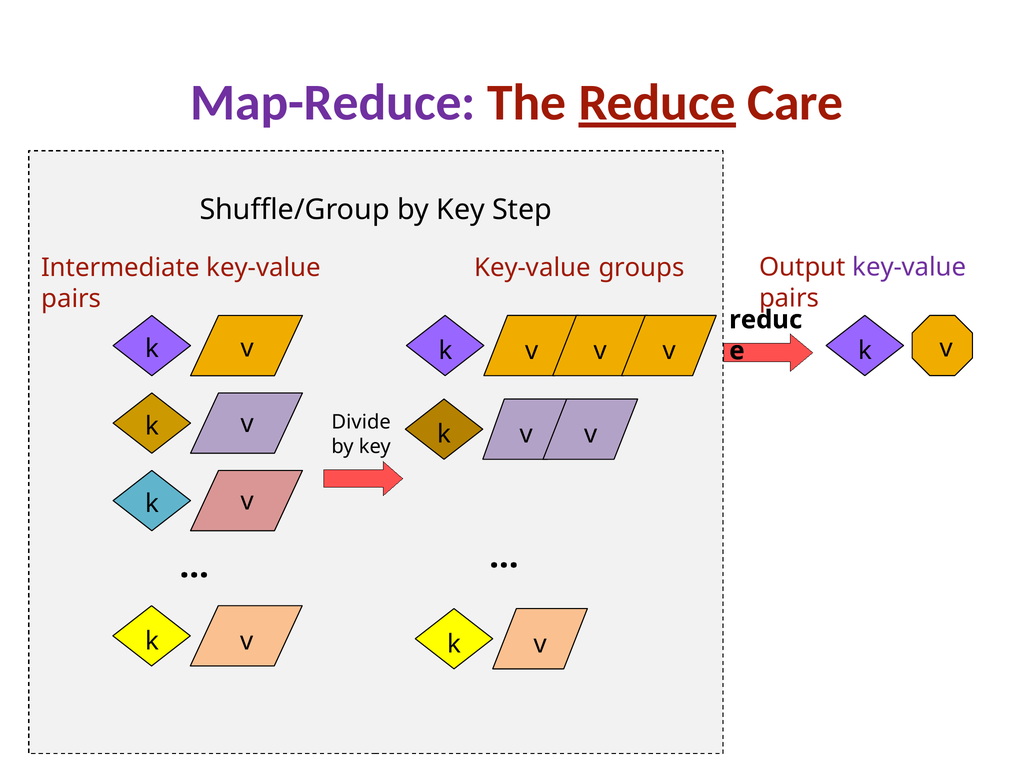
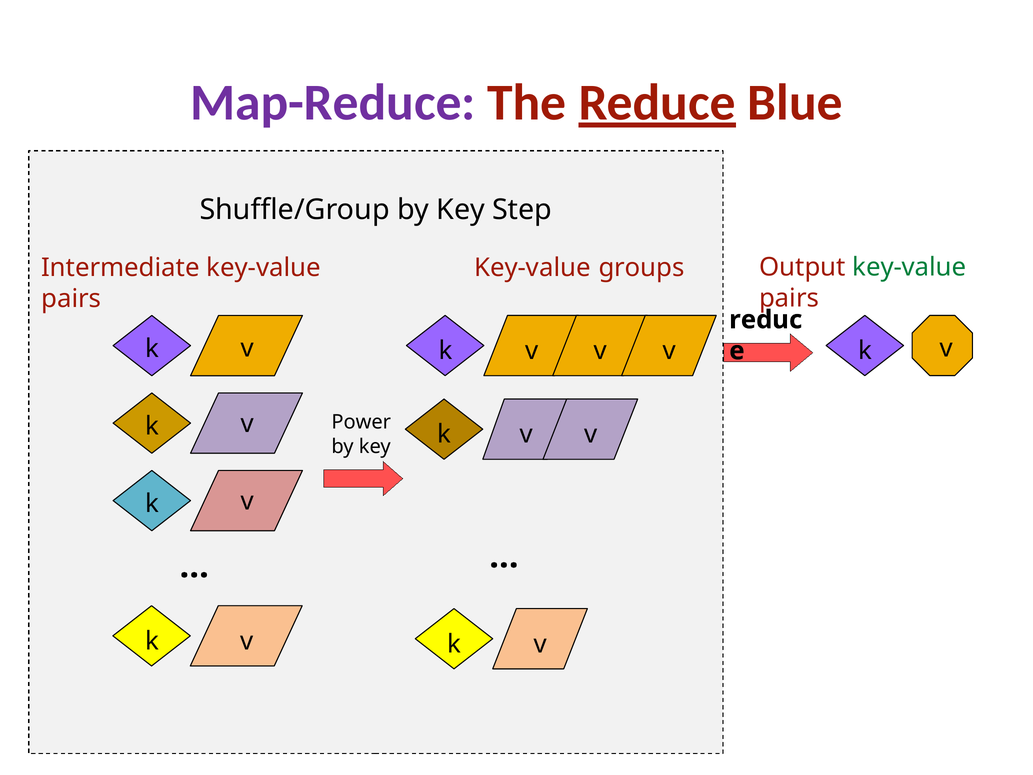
Care: Care -> Blue (795, 103)
key-value colour: purple -> green (909, 267)
Divide: Divide -> Power (361, 422)
